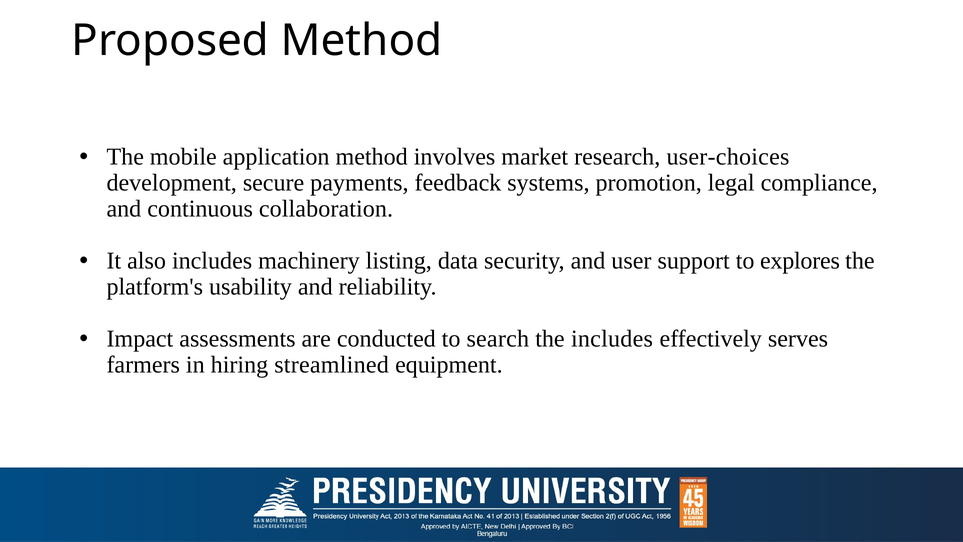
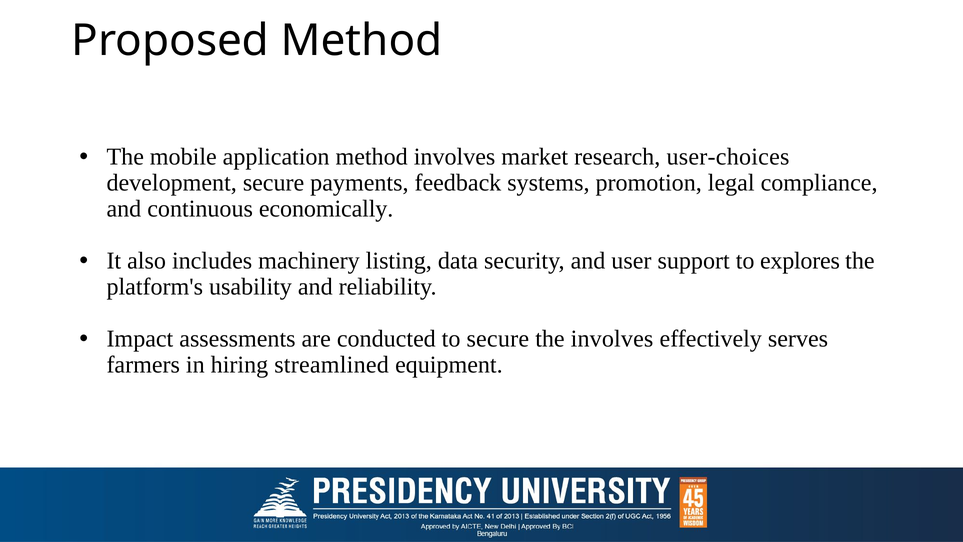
collaboration: collaboration -> economically (326, 209)
to search: search -> secure (498, 339)
the includes: includes -> involves (612, 339)
